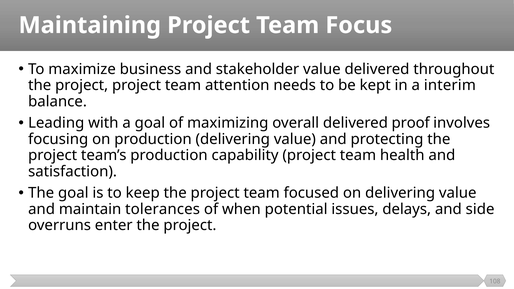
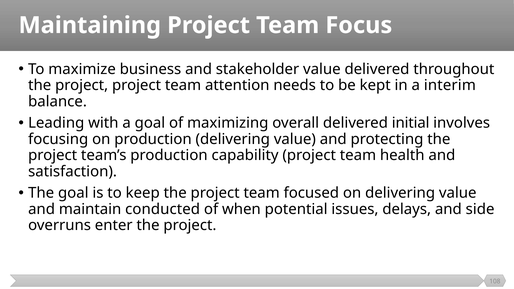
proof: proof -> initial (411, 123)
tolerances: tolerances -> conducted (163, 209)
